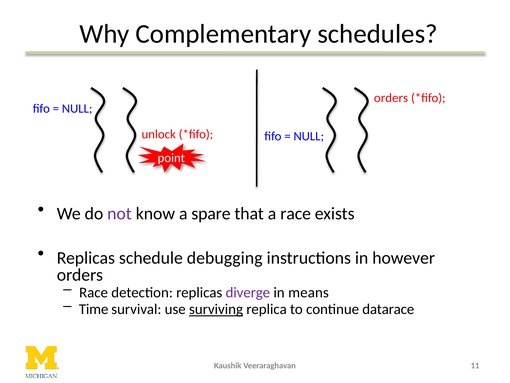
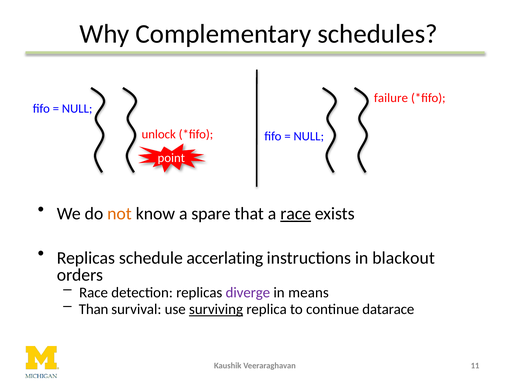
orders: orders -> failure (391, 98)
not colour: purple -> orange (119, 213)
race underline: none -> present (296, 213)
debugging: debugging -> accerlating (225, 258)
however: however -> blackout (404, 258)
Time: Time -> Than (94, 309)
